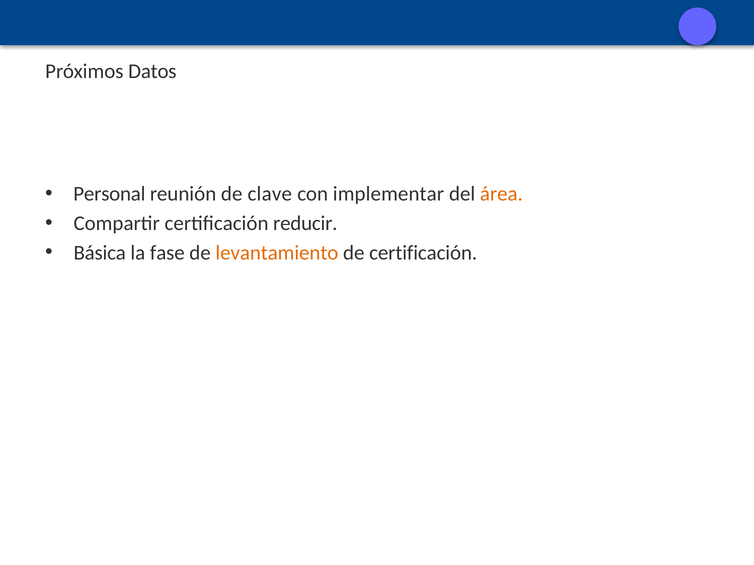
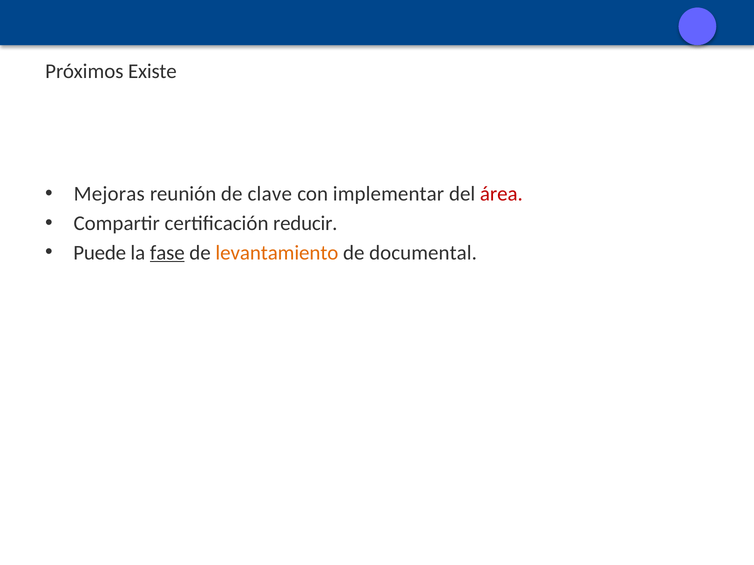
Datos: Datos -> Existe (152, 71)
Personal: Personal -> Mejoras (109, 194)
área colour: orange -> red (501, 194)
Básica: Básica -> Puede (100, 253)
fase underline: none -> present (167, 253)
de certificación: certificación -> documental (423, 253)
